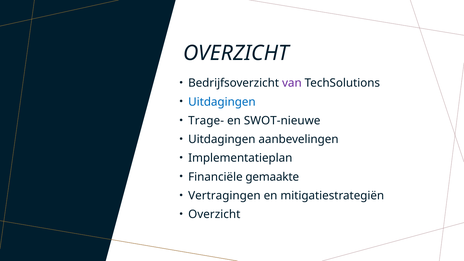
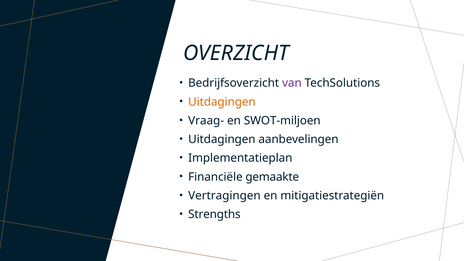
Uitdagingen colour: blue -> orange (222, 102)
Trage-: Trage- -> Vraag- (206, 121)
SWOT-nieuwe: SWOT-nieuwe -> SWOT-miljoen (282, 121)
Overzicht: Overzicht -> Strengths (214, 214)
